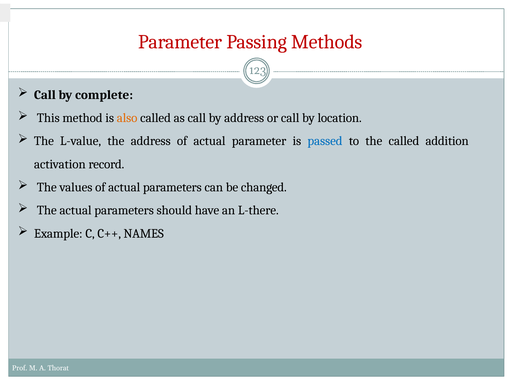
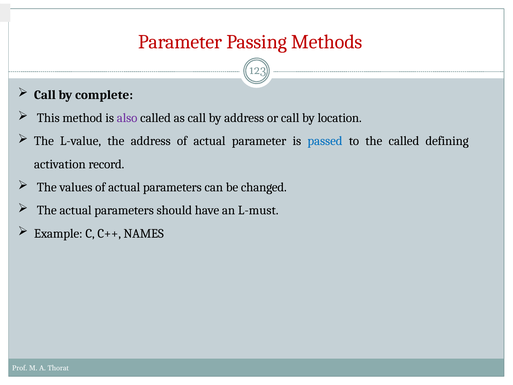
also colour: orange -> purple (127, 118)
addition: addition -> defining (447, 141)
L-there: L-there -> L-must (258, 210)
